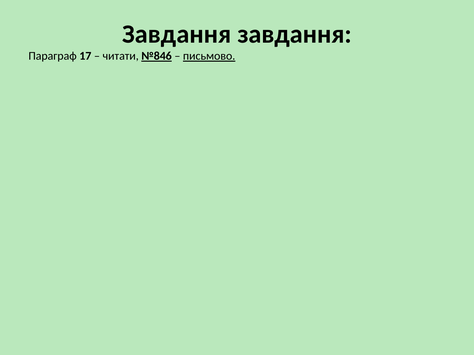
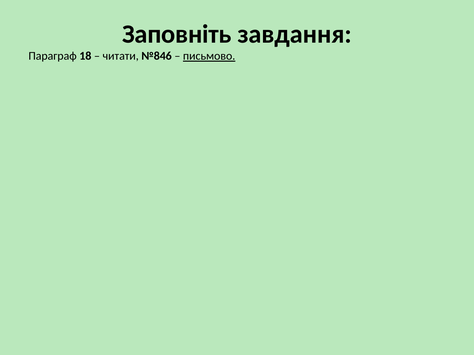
Завдання: Завдання -> Заповніть (177, 34)
17: 17 -> 18 (85, 56)
№846 underline: present -> none (157, 56)
